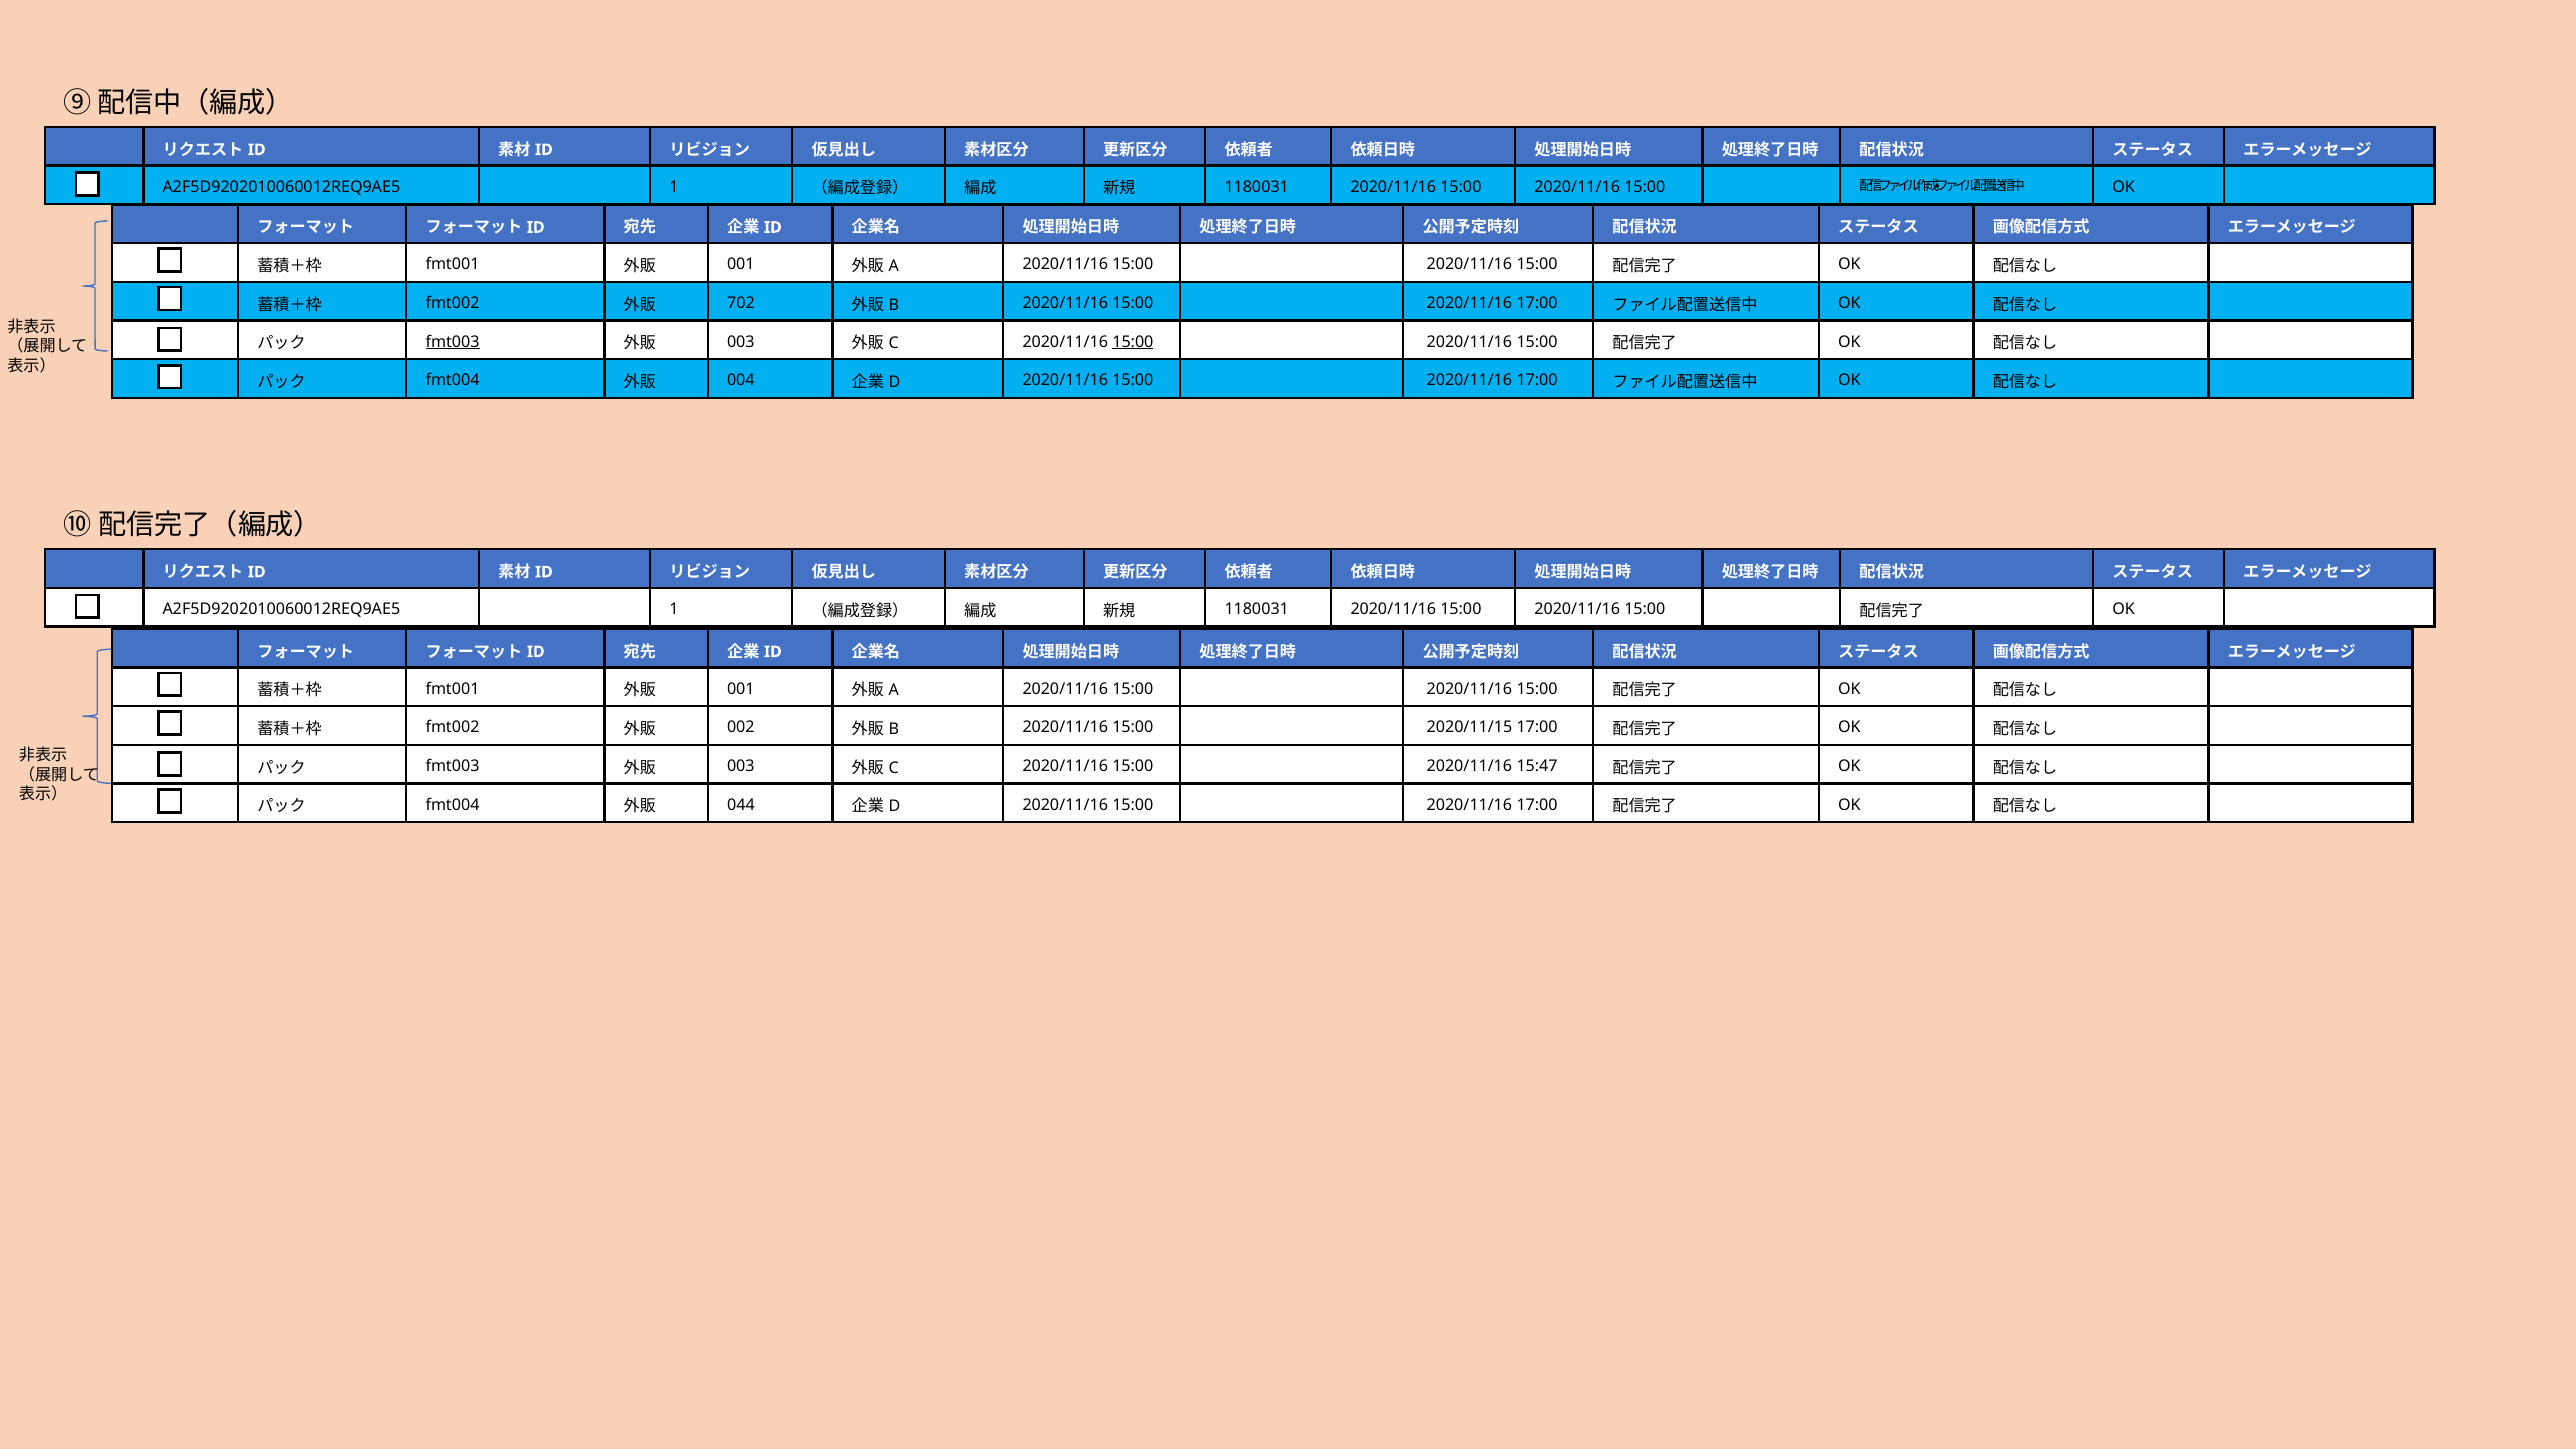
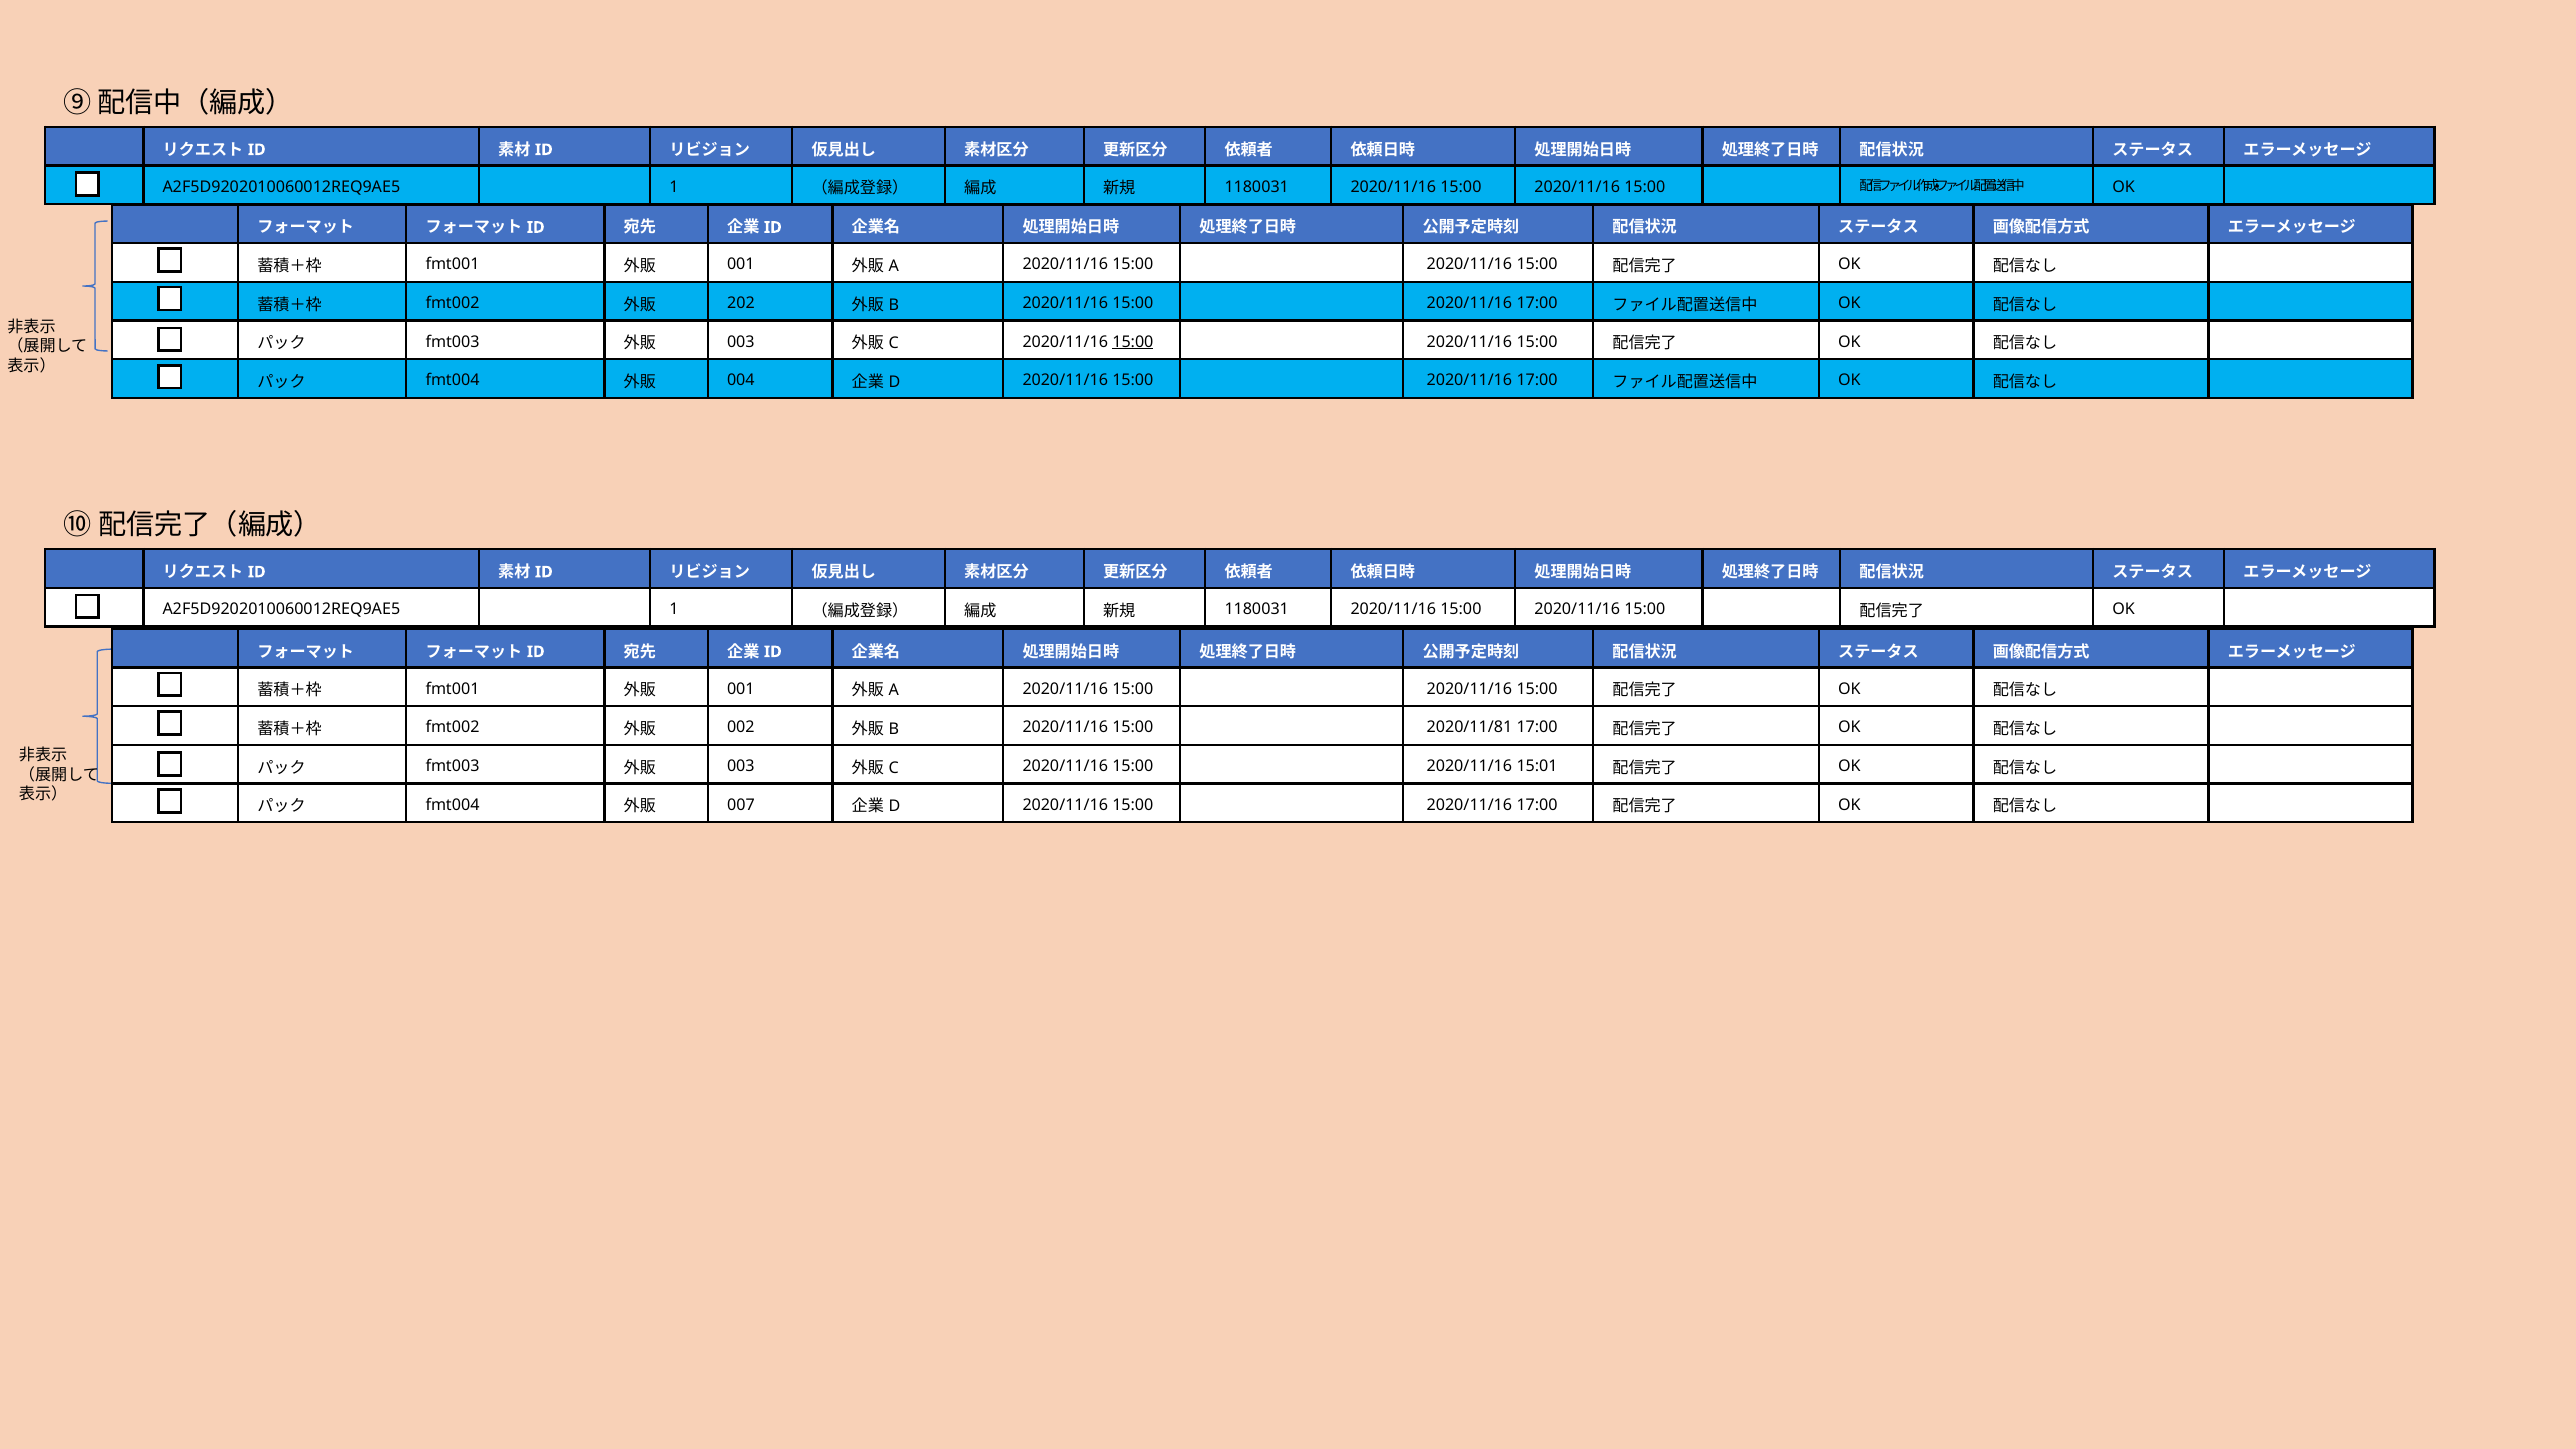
702: 702 -> 202 (741, 303)
fmt003 underline: present -> none (453, 342)
2020/11/15: 2020/11/15 -> 2020/11/81 (1469, 728)
15:47: 15:47 -> 15:01 (1537, 766)
044: 044 -> 007 (741, 805)
